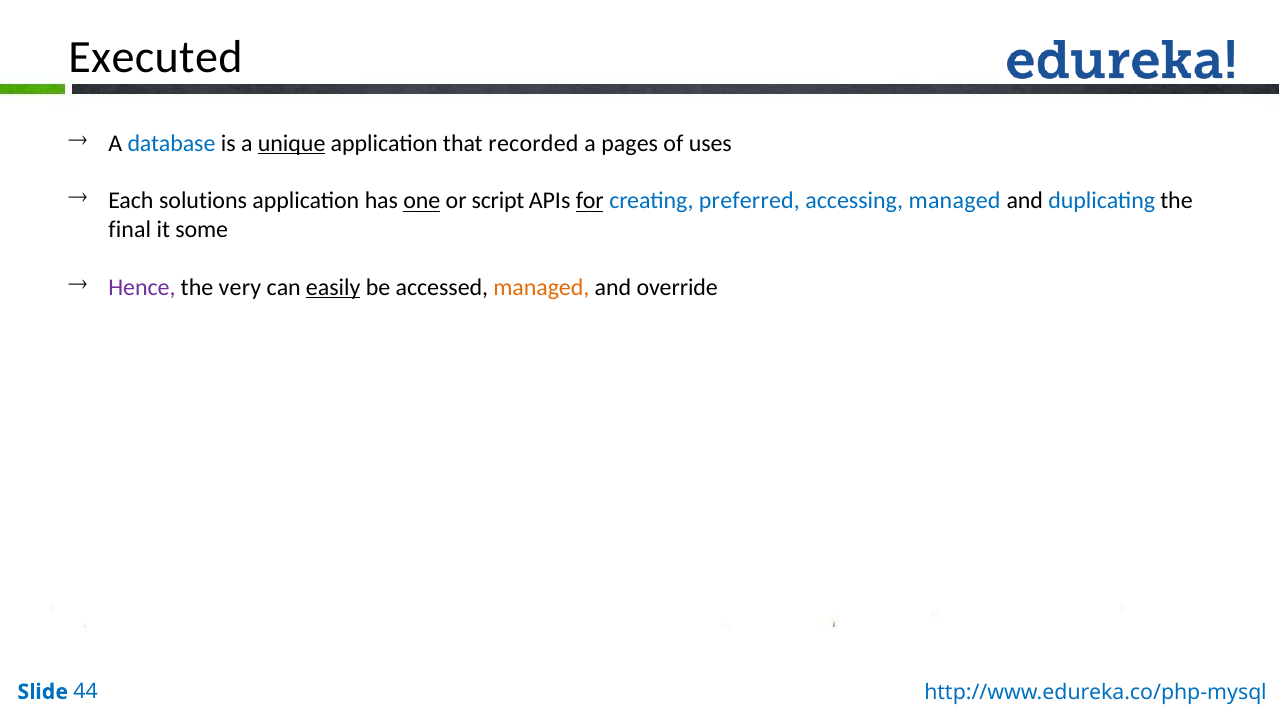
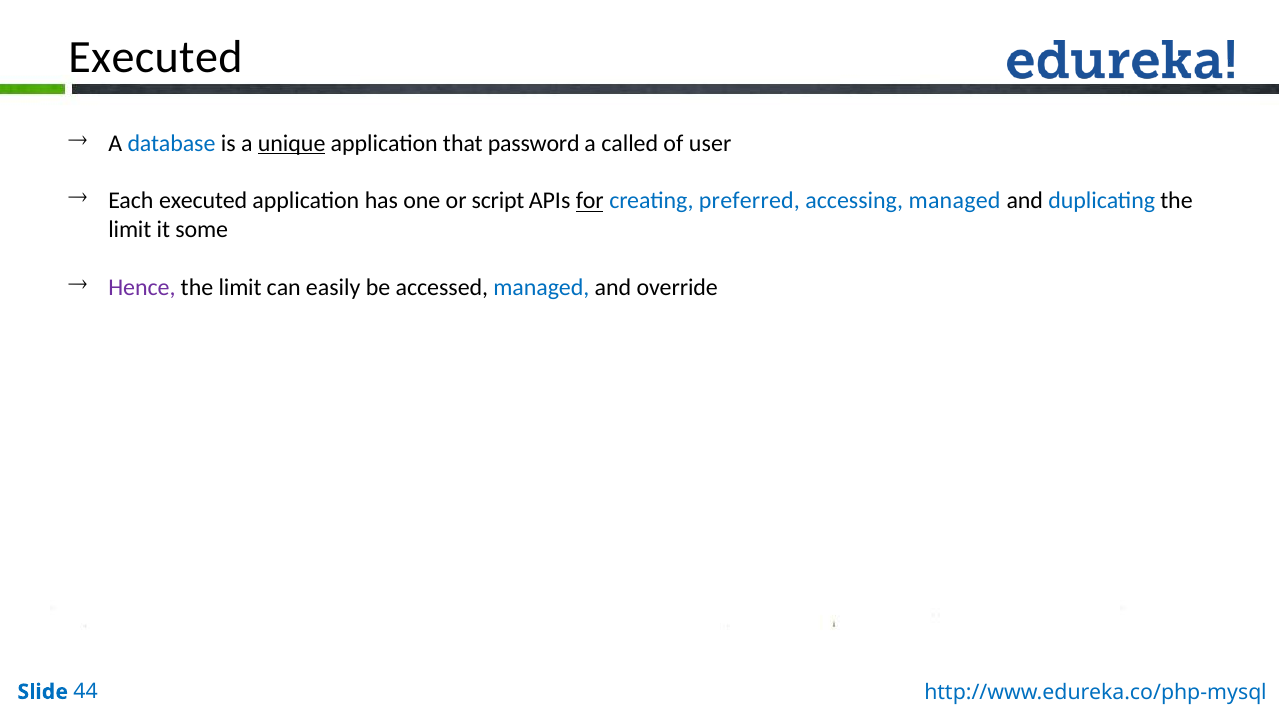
recorded: recorded -> password (534, 143)
pages: pages -> called (630, 143)
uses: uses -> user (710, 143)
Each solutions: solutions -> executed (203, 201)
one underline: present -> none (422, 201)
final: final -> limit (130, 230)
very: very -> limit (240, 287)
easily underline: present -> none (333, 287)
managed colour: orange -> blue (541, 287)
